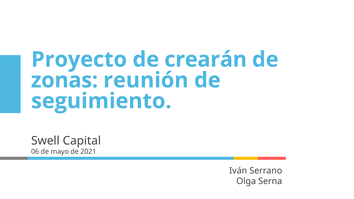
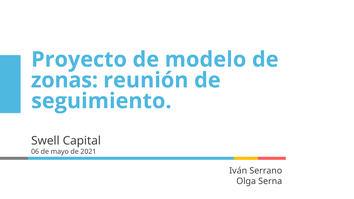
crearán: crearán -> modelo (206, 60)
